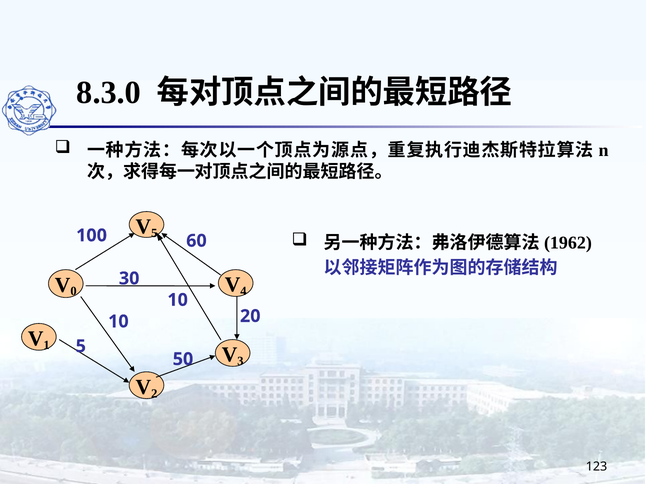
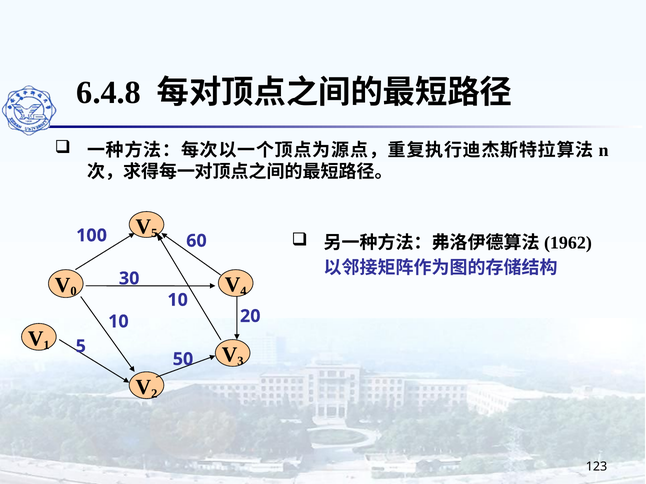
8.3.0: 8.3.0 -> 6.4.8 (109, 93)
